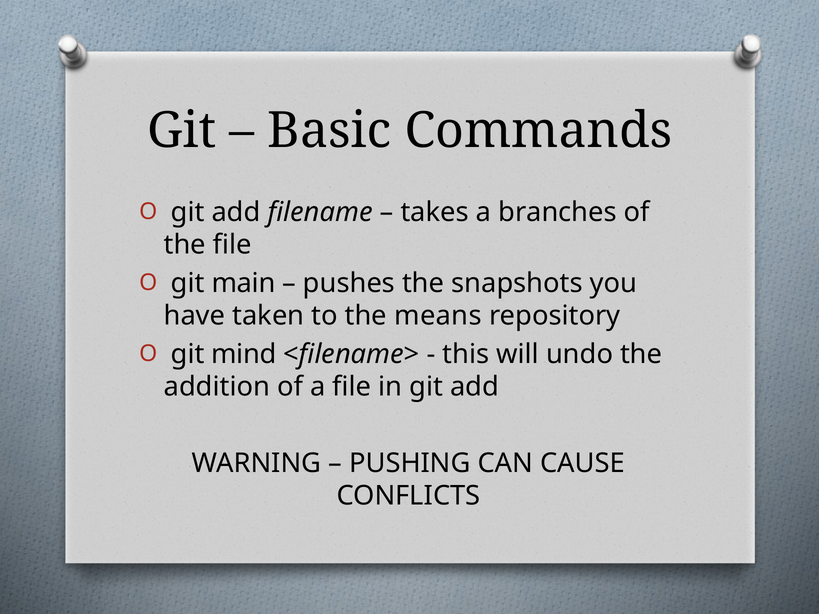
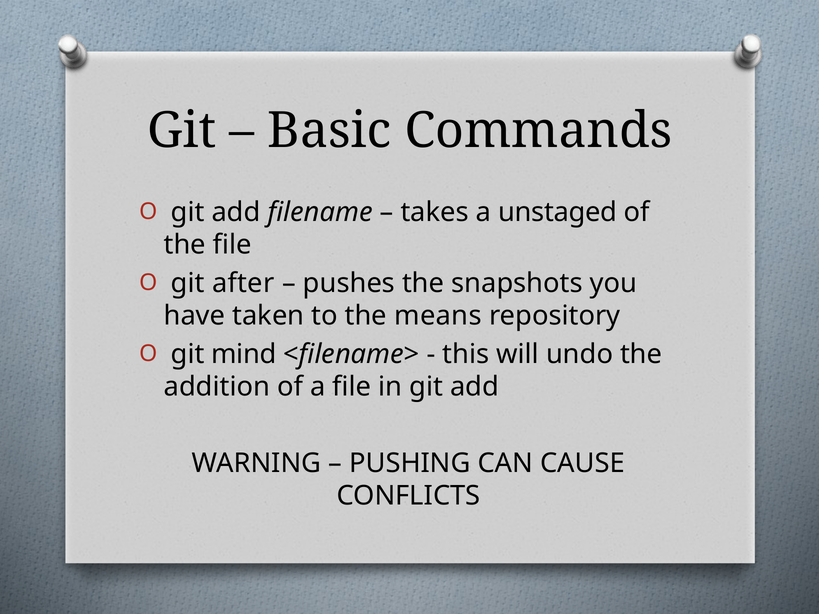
branches: branches -> unstaged (558, 212)
main: main -> after (243, 283)
